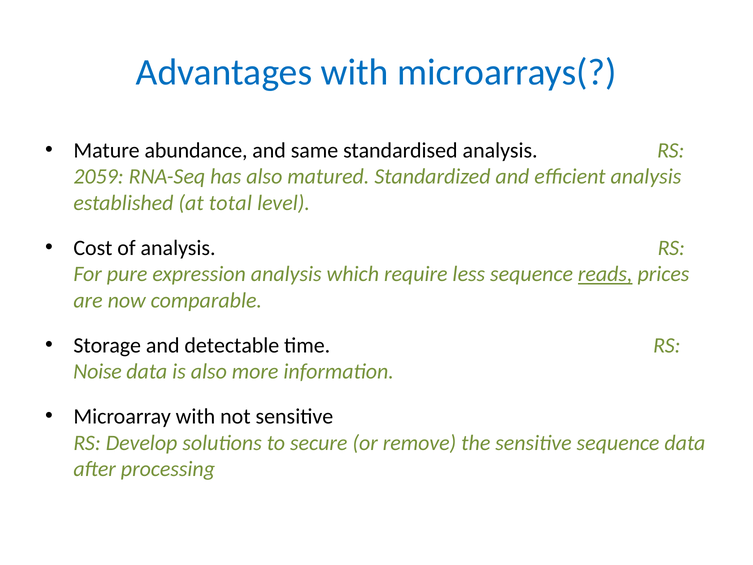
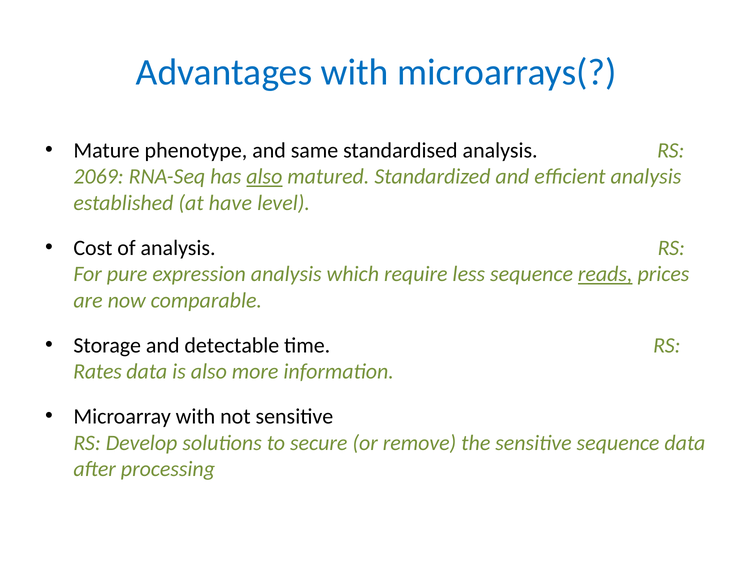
abundance: abundance -> phenotype (196, 150)
2059: 2059 -> 2069 (99, 177)
also underline: none -> present (264, 177)
total: total -> have (230, 203)
Noise: Noise -> Rates (98, 372)
